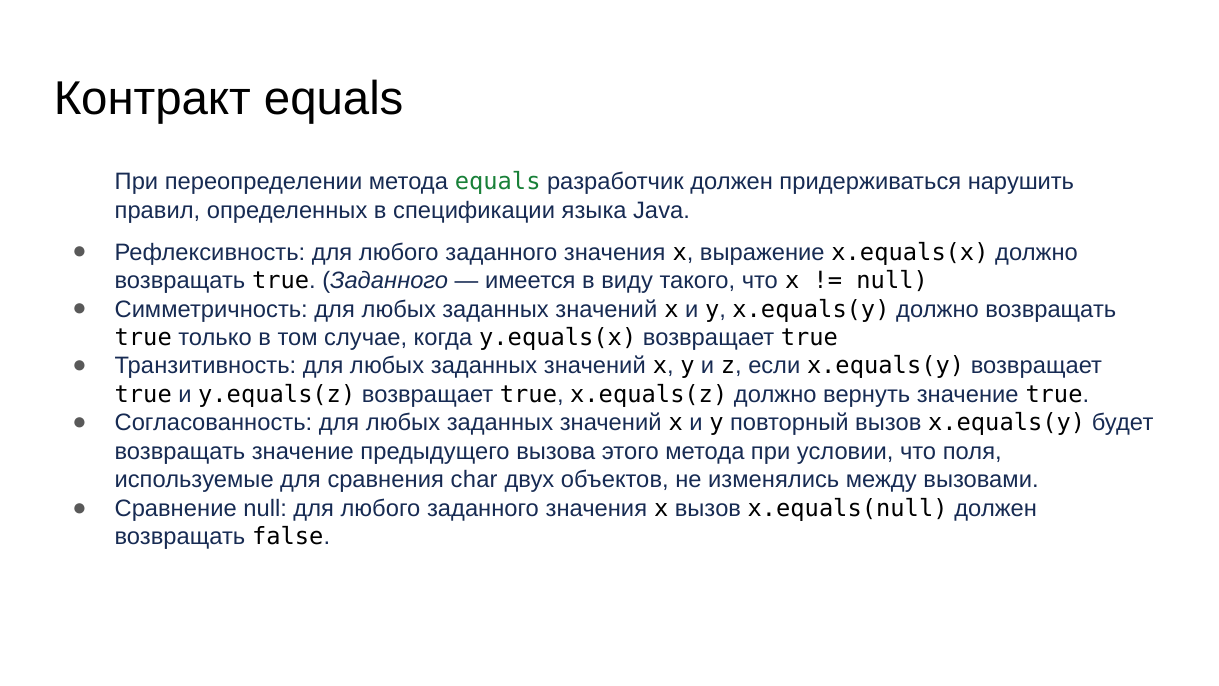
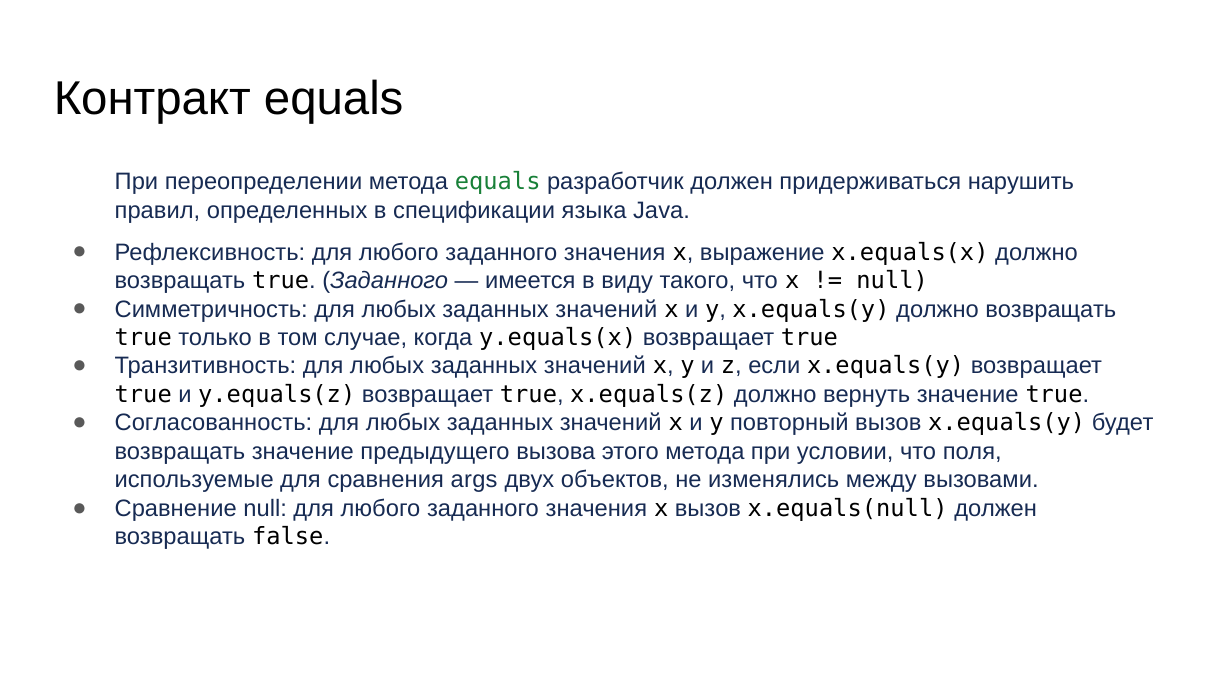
char: char -> args (474, 480)
